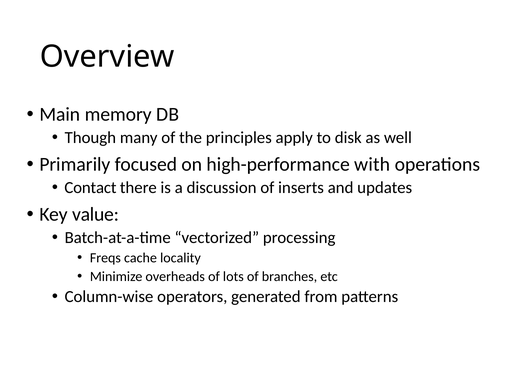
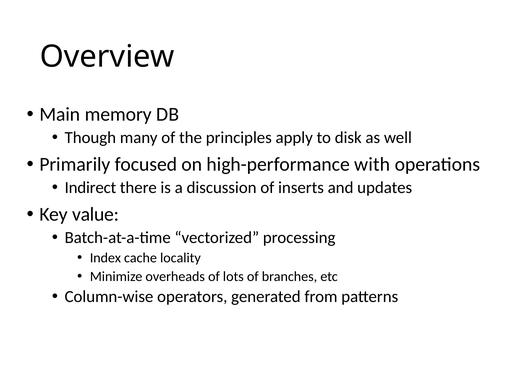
Contact: Contact -> Indirect (90, 188)
Freqs: Freqs -> Index (105, 258)
